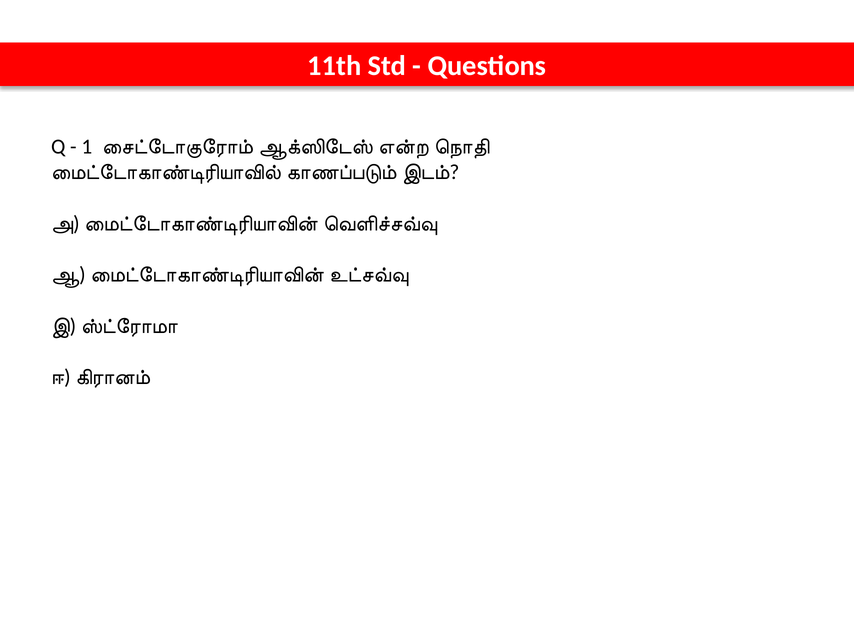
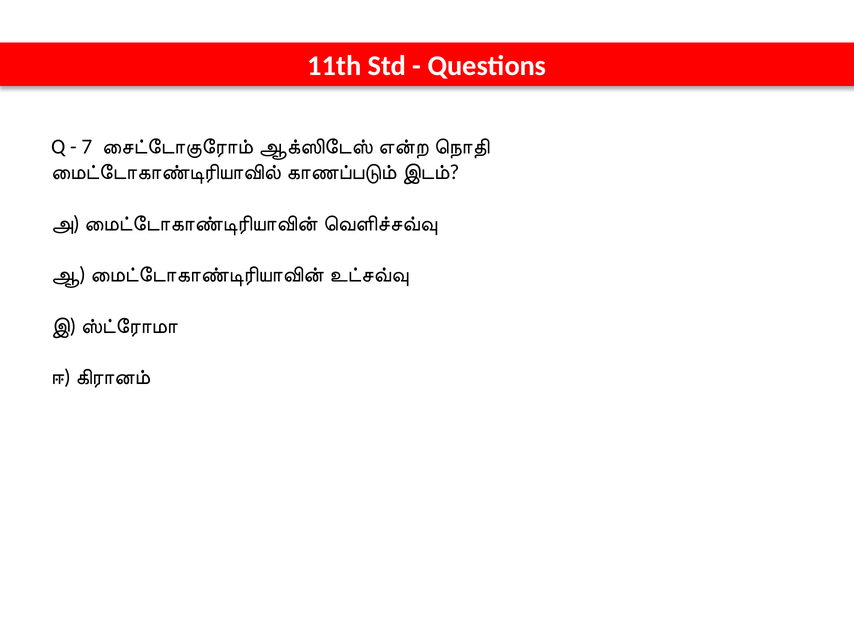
1: 1 -> 7 (87, 147)
